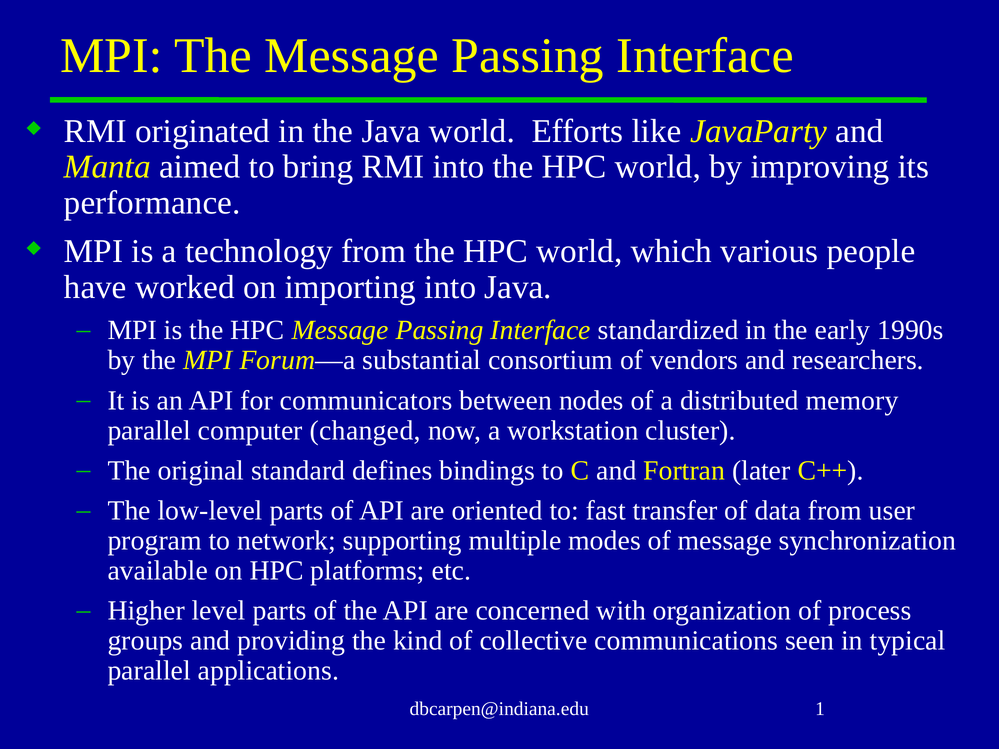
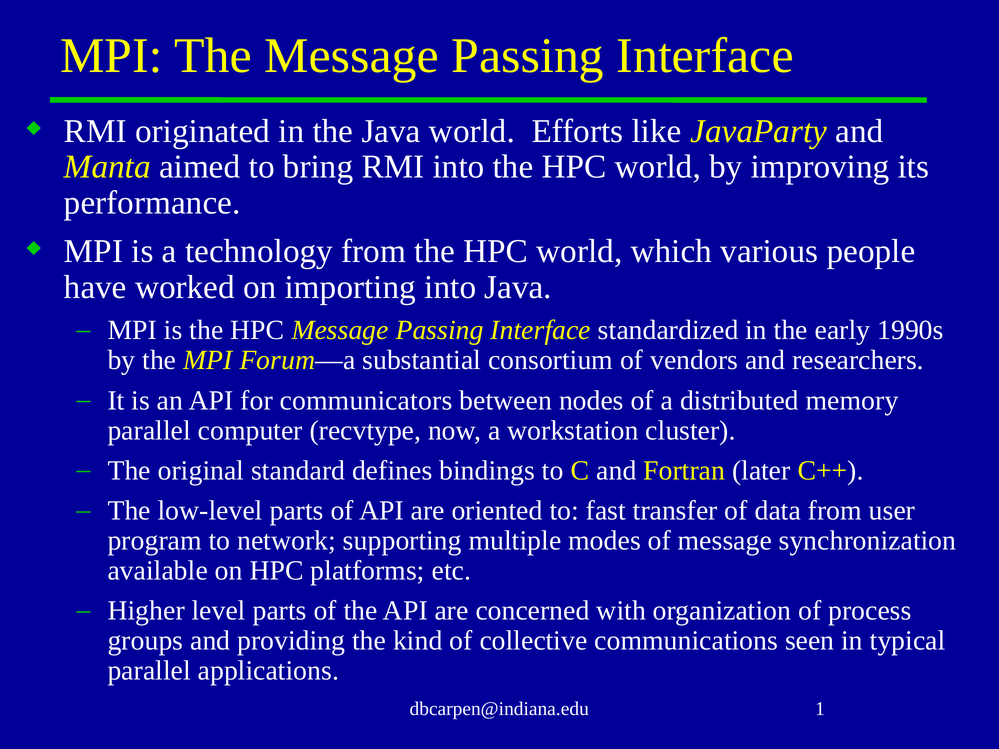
changed: changed -> recvtype (365, 431)
